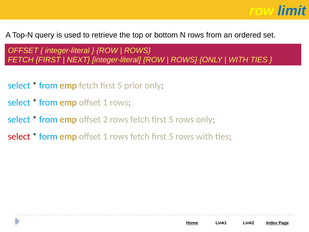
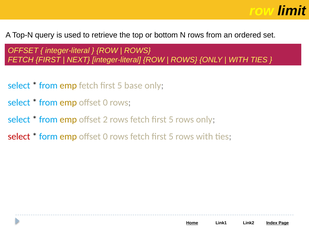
limit colour: blue -> black (292, 11)
prior: prior -> base (133, 85)
from emp offset 1: 1 -> 0 (105, 102)
1: 1 -> 0 (105, 136)
